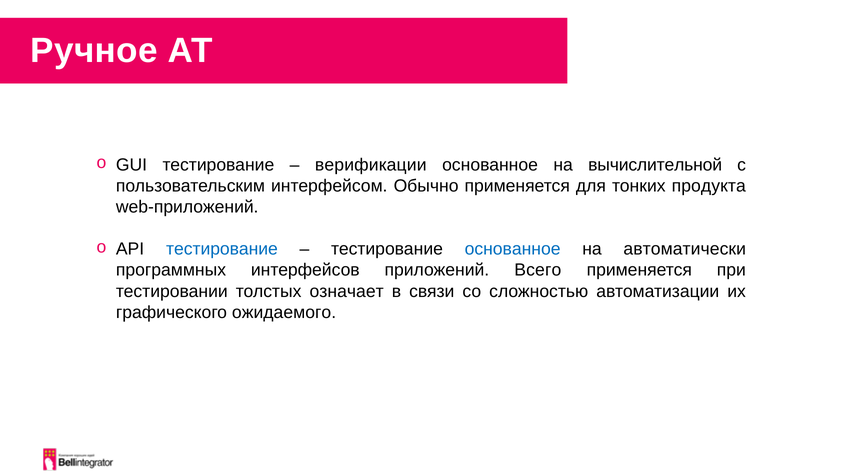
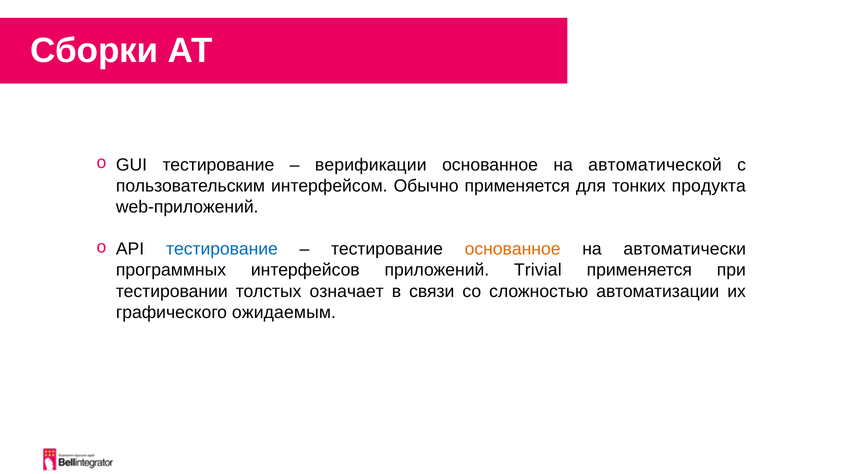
Ручное: Ручное -> Сборки (94, 51)
вычислительной: вычислительной -> автоматической (655, 165)
основанное colour: blue -> orange (513, 249)
Всего: Всего -> Trivial (538, 270)
ожидаемого: ожидаемого -> ожидаемым (284, 312)
